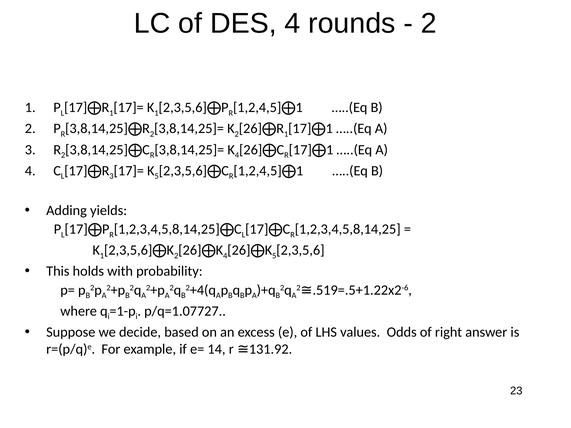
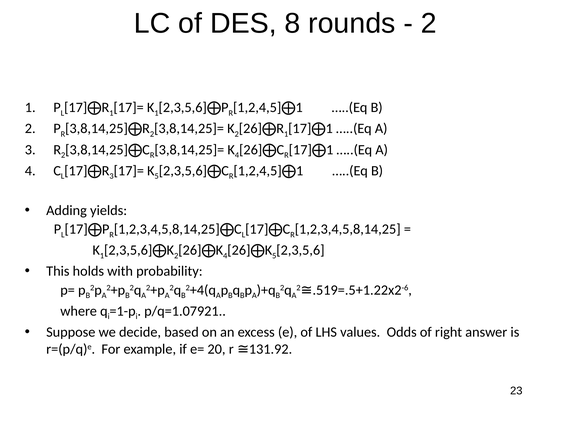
DES 4: 4 -> 8 (292, 23)
p/q=1.07727: p/q=1.07727 -> p/q=1.07921 (185, 311)
14: 14 -> 20 (216, 349)
